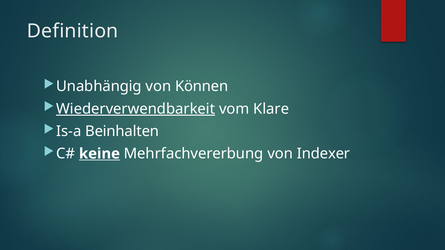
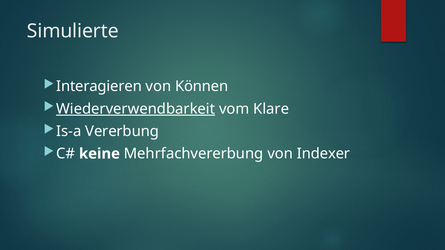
Definition: Definition -> Simulierte (73, 31)
Unabhängig: Unabhängig -> Interagieren (99, 87)
Beinhalten: Beinhalten -> Vererbung (122, 131)
keine underline: present -> none (99, 154)
